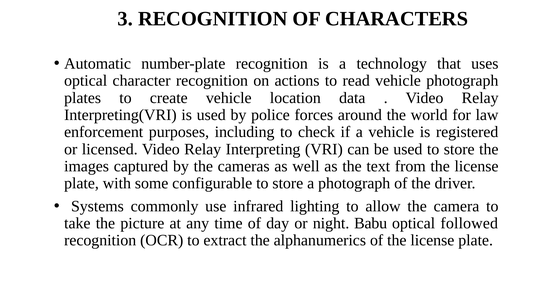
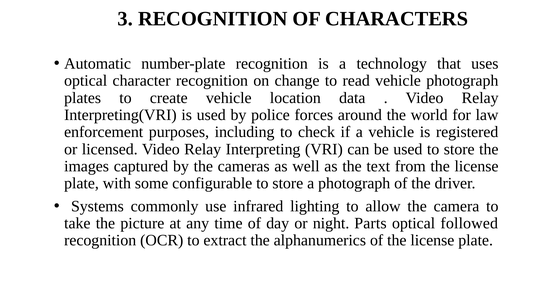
actions: actions -> change (297, 81)
Babu: Babu -> Parts (370, 223)
